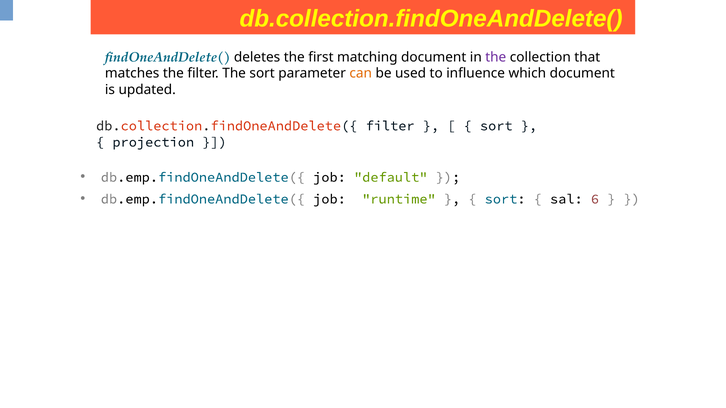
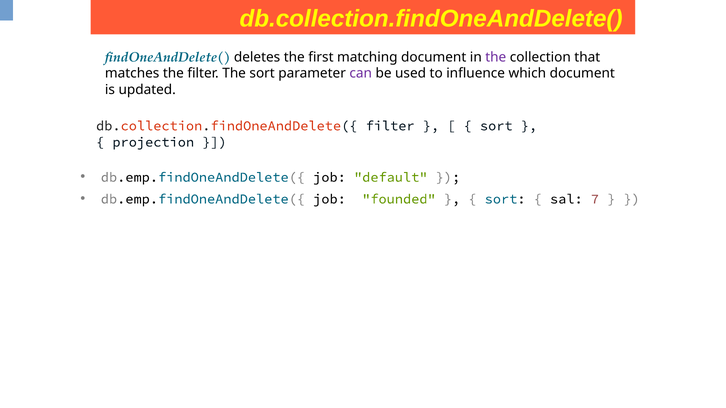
can colour: orange -> purple (361, 73)
runtime: runtime -> founded (399, 199)
6: 6 -> 7 (595, 199)
